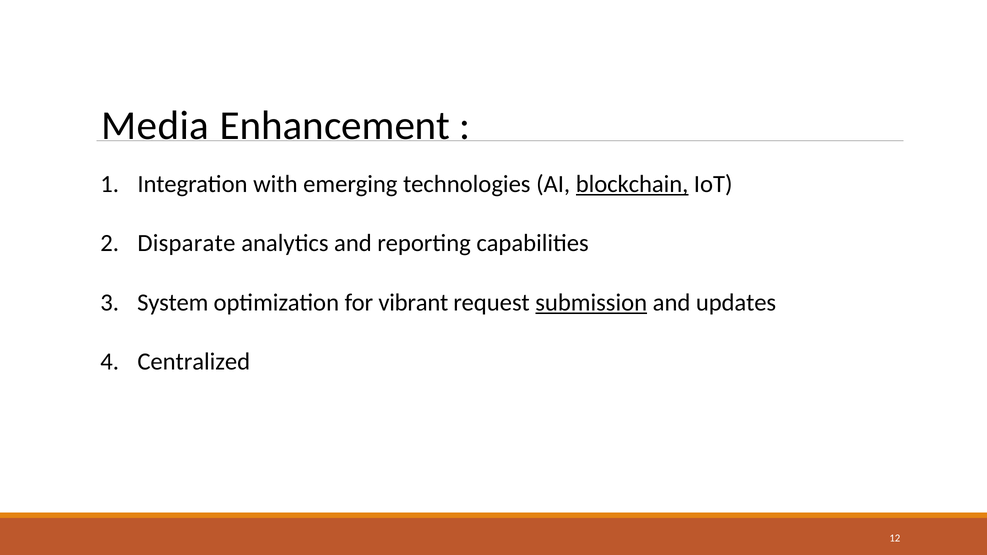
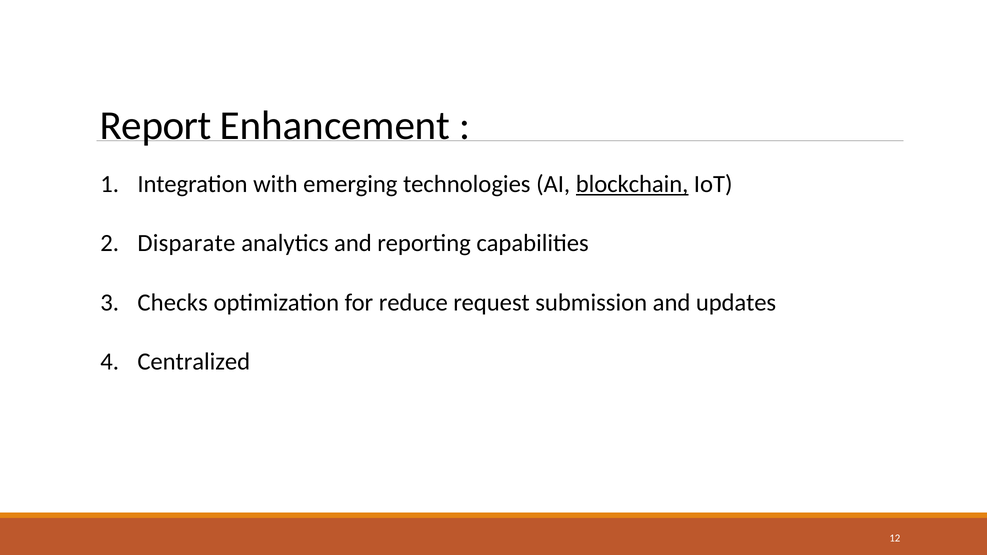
Media: Media -> Report (156, 126)
System: System -> Checks (173, 303)
vibrant: vibrant -> reduce (413, 303)
submission underline: present -> none (591, 303)
